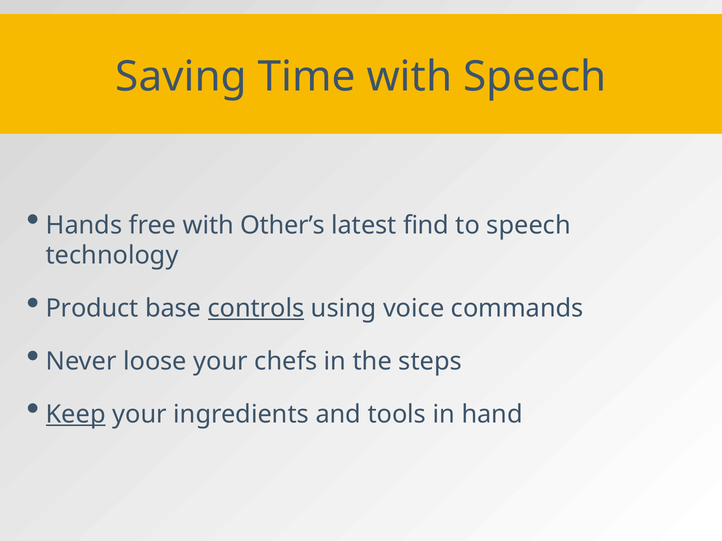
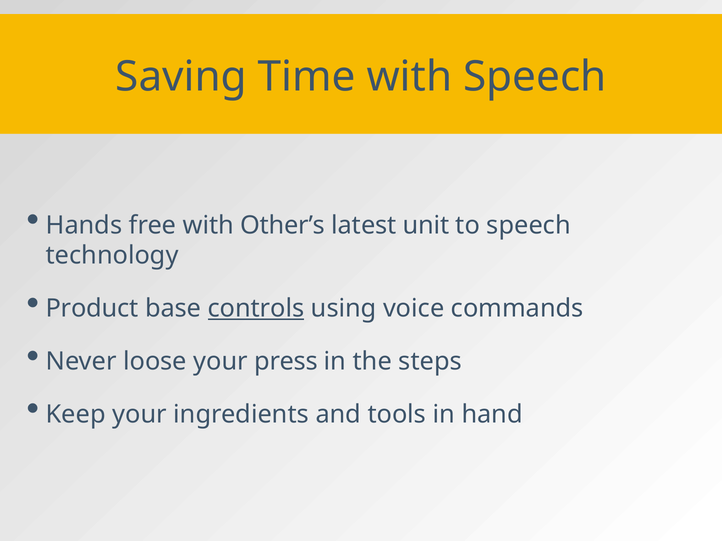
find: find -> unit (426, 225)
chefs: chefs -> press (286, 362)
Keep underline: present -> none (76, 415)
